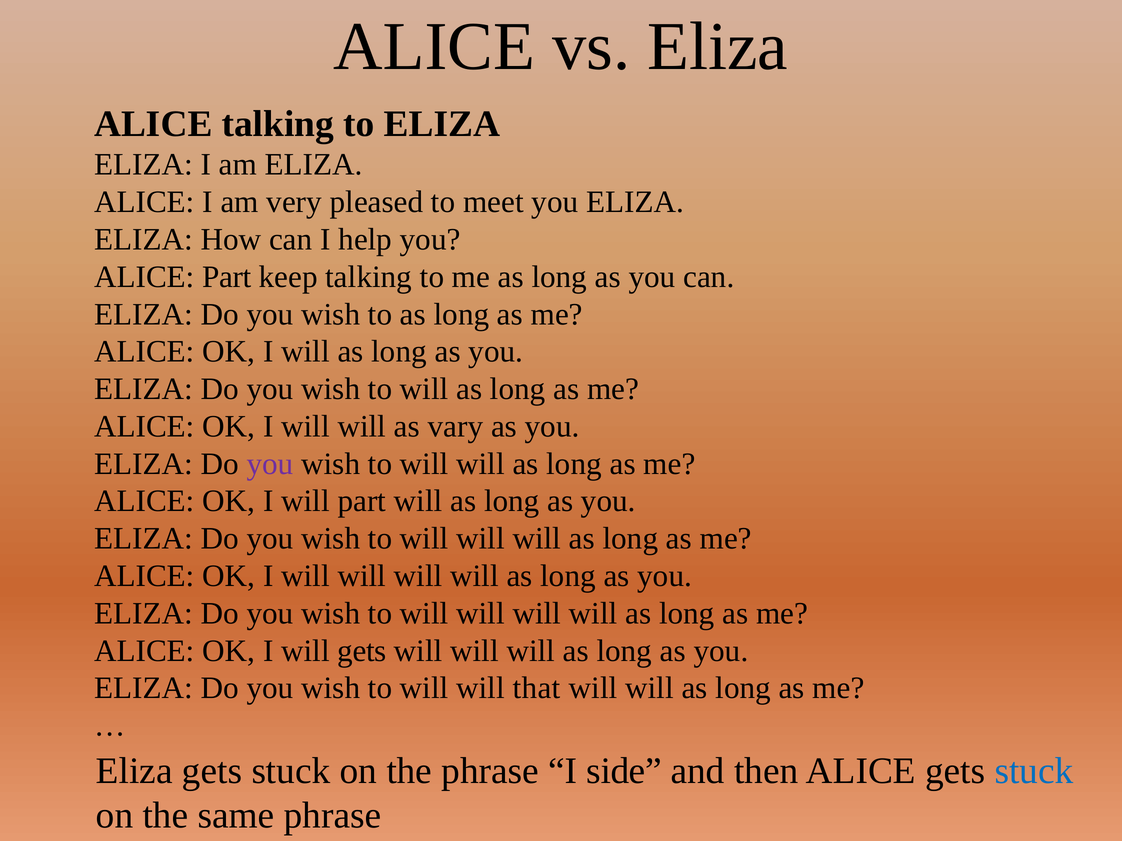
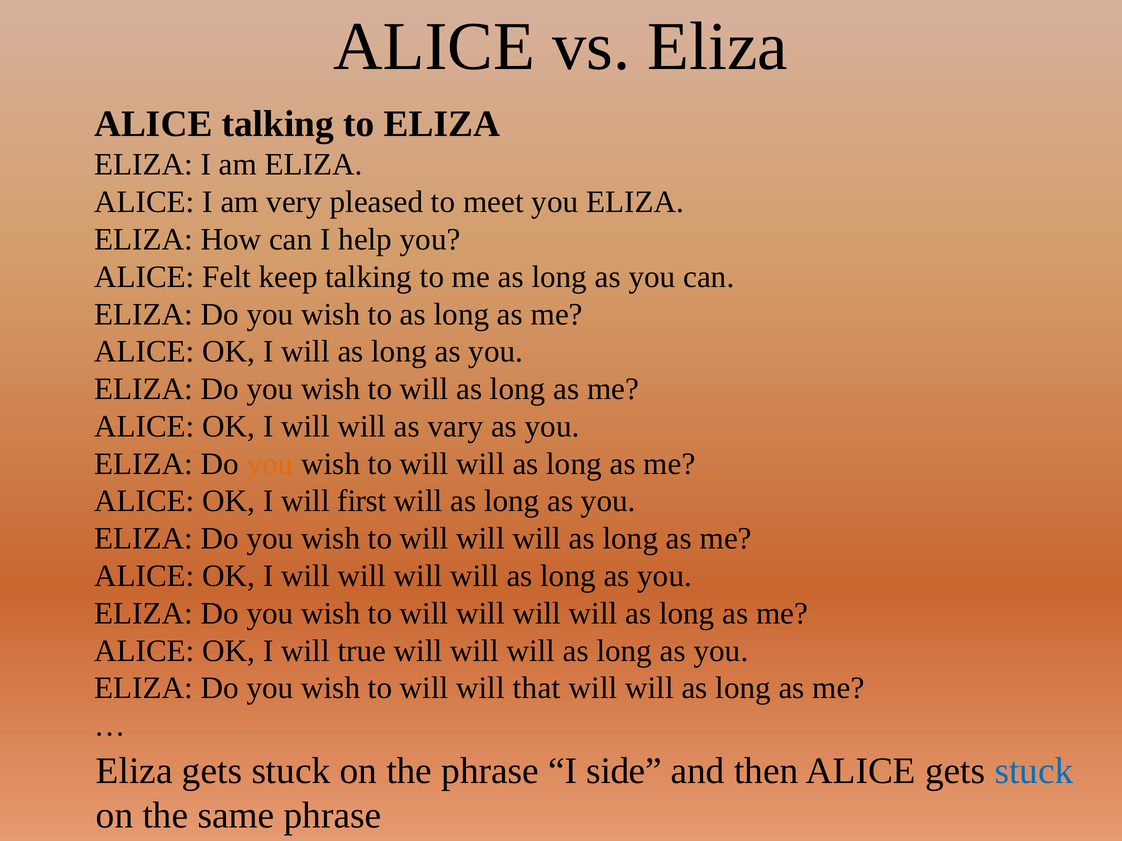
ALICE Part: Part -> Felt (227, 277)
you colour: purple -> orange (270, 464)
will part: part -> first (362, 501)
will gets: gets -> true (362, 651)
